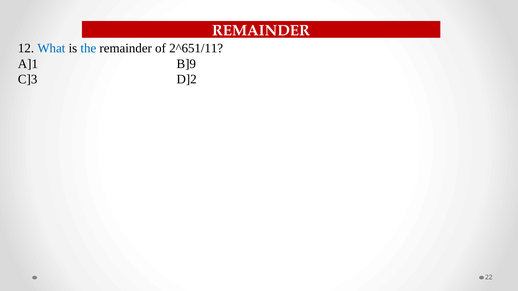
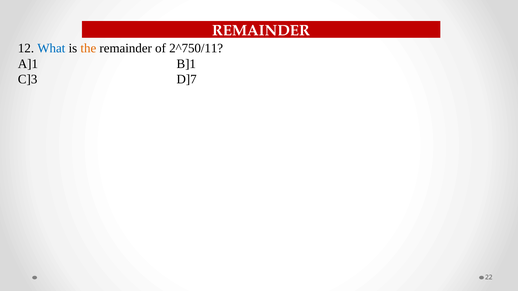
the colour: blue -> orange (88, 48)
2^651/11: 2^651/11 -> 2^750/11 (196, 48)
B]9: B]9 -> B]1 (186, 64)
D]2: D]2 -> D]7 (187, 79)
